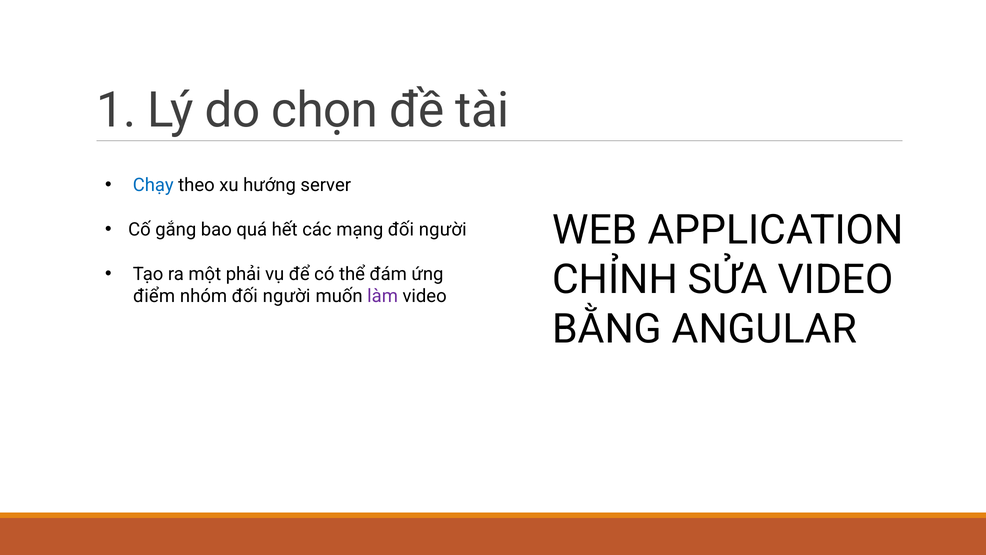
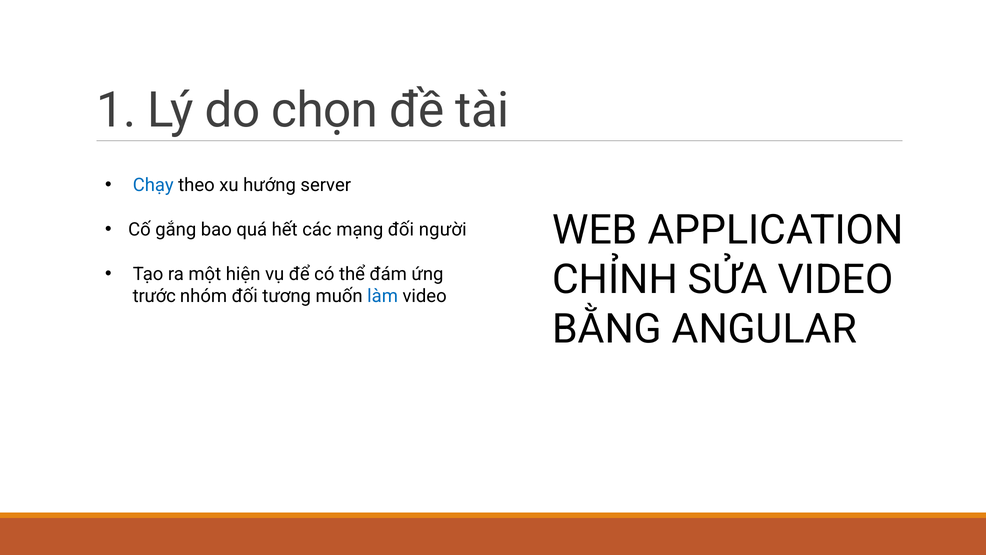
phải: phải -> hiện (243, 274)
điểm: điểm -> trước (154, 296)
nhóm đối người: người -> tương (287, 296)
làm colour: purple -> blue (383, 296)
